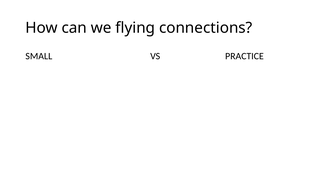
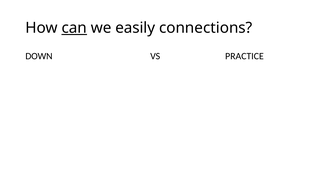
can underline: none -> present (74, 28)
flying: flying -> easily (135, 28)
SMALL: SMALL -> DOWN (39, 56)
